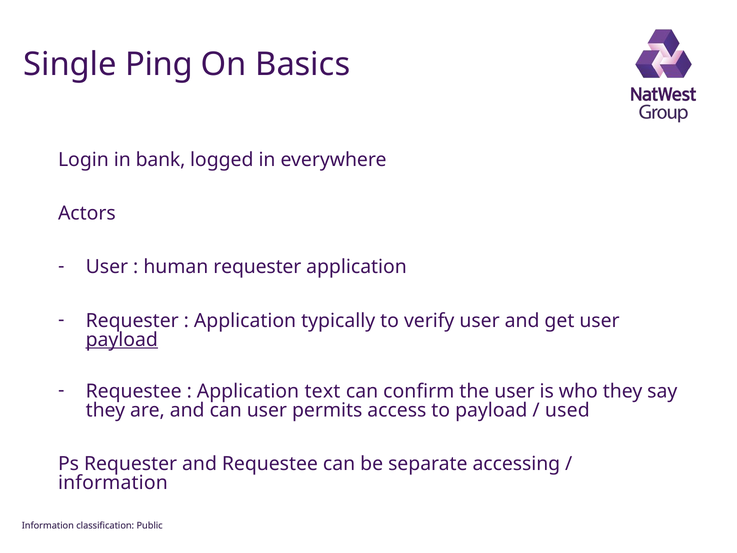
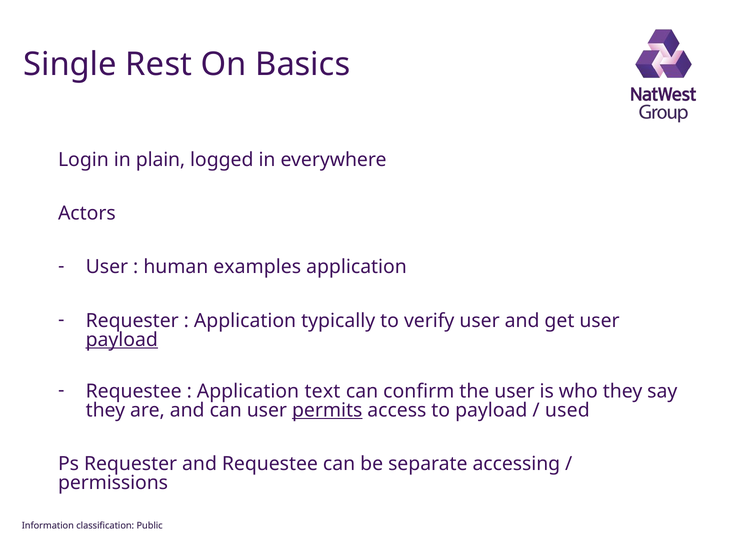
Ping: Ping -> Rest (159, 64)
bank: bank -> plain (161, 160)
human requester: requester -> examples (257, 267)
permits underline: none -> present (327, 410)
information: information -> permissions (113, 483)
